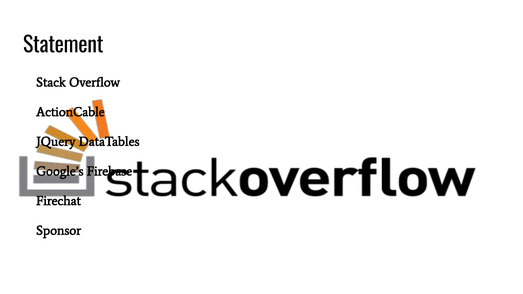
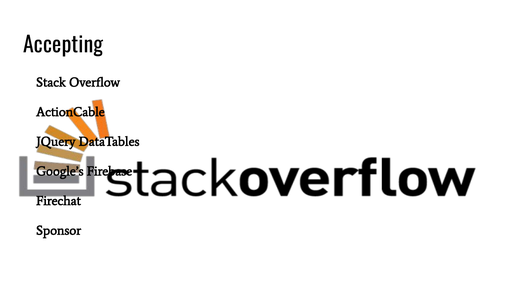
Statement: Statement -> Accepting (63, 45)
